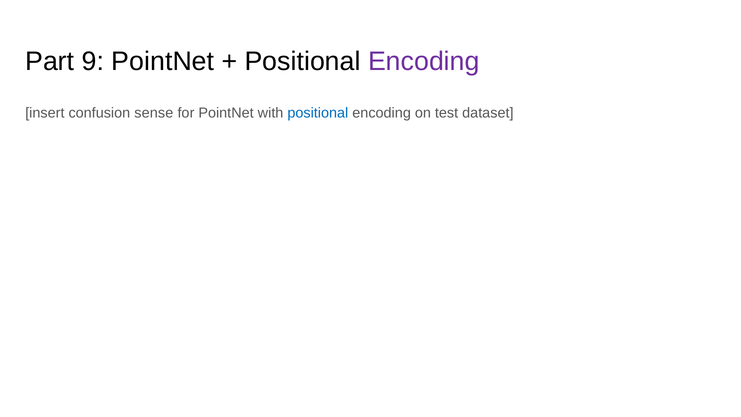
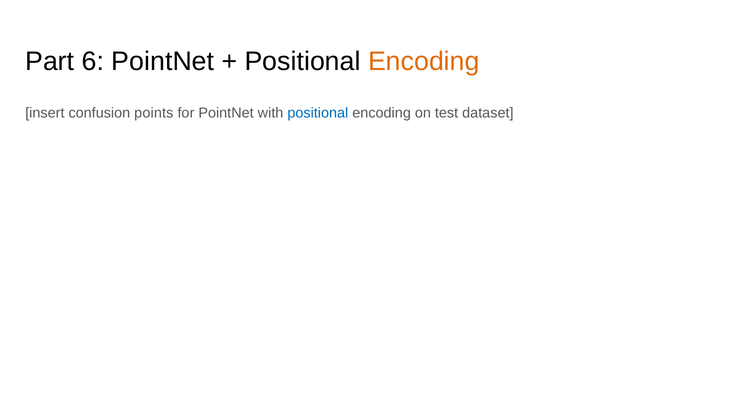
9: 9 -> 6 (93, 61)
Encoding colour: purple -> orange (424, 61)
sense: sense -> points (154, 113)
